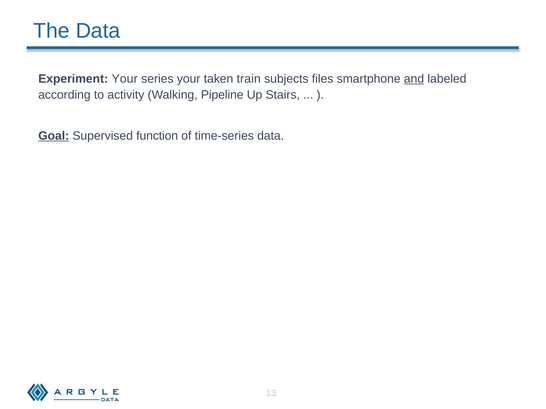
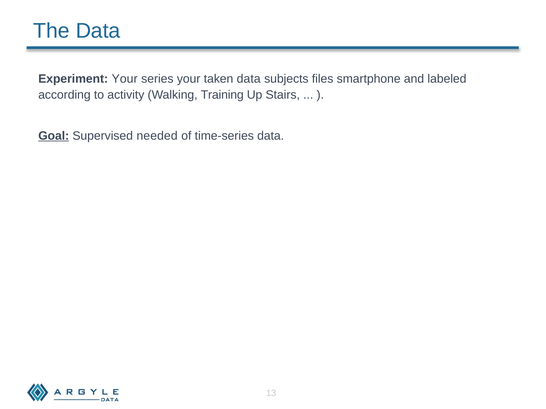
taken train: train -> data (249, 79)
and underline: present -> none (414, 79)
Pipeline: Pipeline -> Training (222, 95)
function: function -> needed (157, 136)
